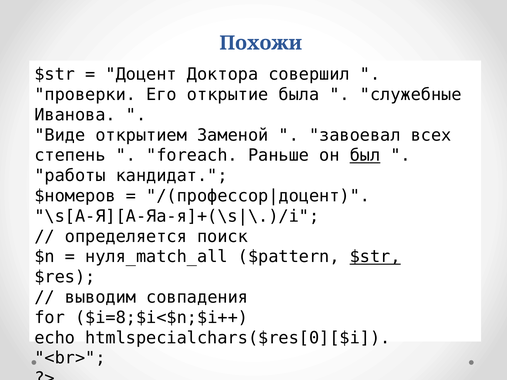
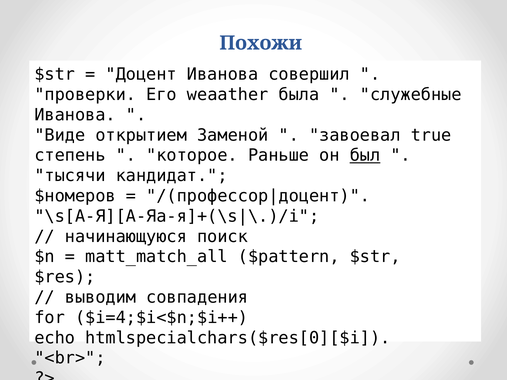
Доцент Доктора: Доктора -> Иванова (223, 74)
открытие: открытие -> weaather (228, 95)
всех: всех -> true (431, 135)
foreach: foreach -> которое (192, 156)
работы: работы -> тысячи (70, 176)
определяется: определяется -> начинающуюся (126, 237)
нуля_match_all: нуля_match_all -> matt_match_all (156, 257)
$str underline: present -> none (375, 257)
$i=8;$i<$n;$i++: $i=8;$i<$n;$i++ -> $i=4;$i<$n;$i++ (162, 318)
